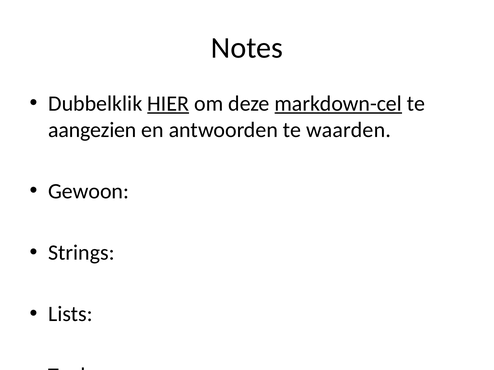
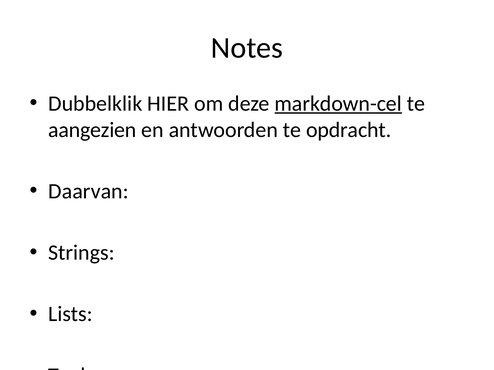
HIER underline: present -> none (168, 104)
waarden: waarden -> opdracht (349, 130)
Gewoon: Gewoon -> Daarvan (88, 191)
